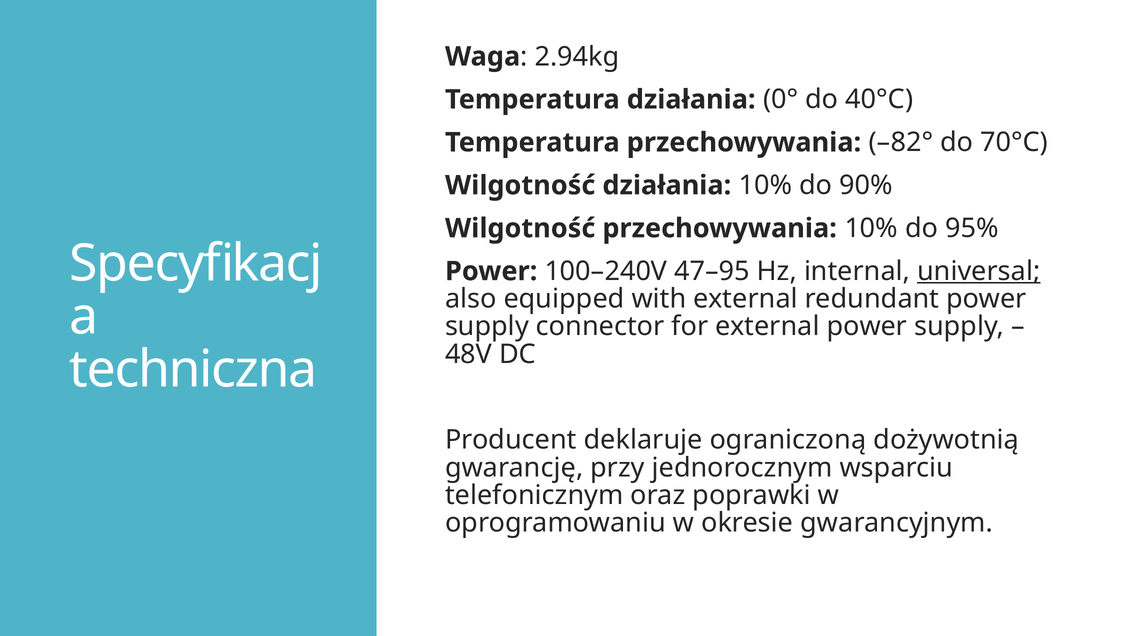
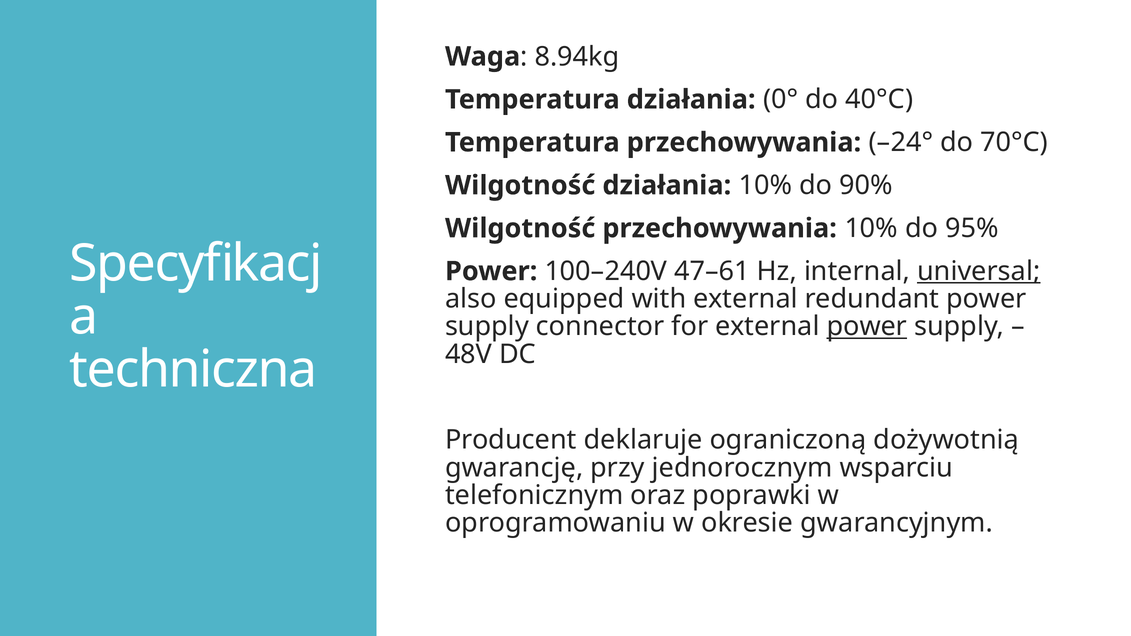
2.94kg: 2.94kg -> 8.94kg (577, 57)
–82°: –82° -> –24° (901, 143)
47–95: 47–95 -> 47–61 (712, 271)
power underline: none -> present (867, 327)
